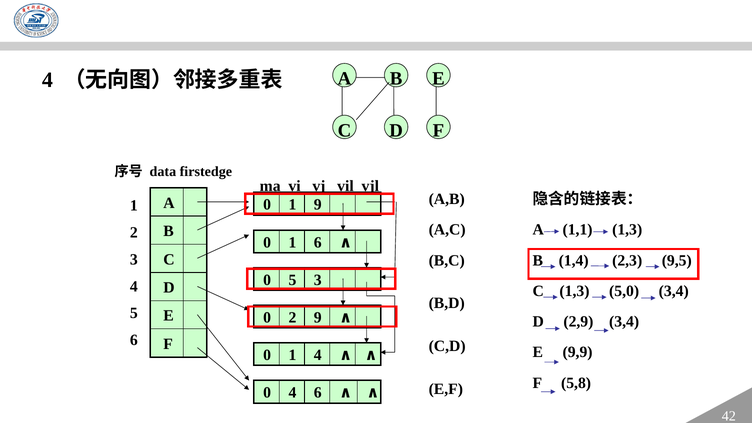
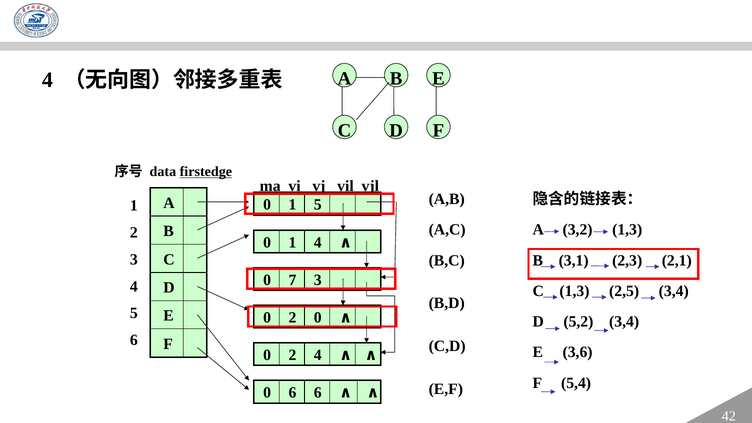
firstedge underline: none -> present (206, 172)
1 9: 9 -> 5 (318, 205)
1,1: 1,1 -> 3,2 (578, 230)
1 6: 6 -> 4 (318, 242)
1,4: 1,4 -> 3,1 (574, 260)
9,5: 9,5 -> 2,1 (677, 260)
0 5: 5 -> 7 (292, 280)
5,0: 5,0 -> 2,5 (624, 291)
2 9: 9 -> 0 (318, 318)
2,9: 2,9 -> 5,2 (578, 322)
9,9: 9,9 -> 3,6 (578, 352)
1: 1 -> 2 (292, 355)
5,8: 5,8 -> 5,4 (576, 383)
0 4: 4 -> 6 (292, 393)
